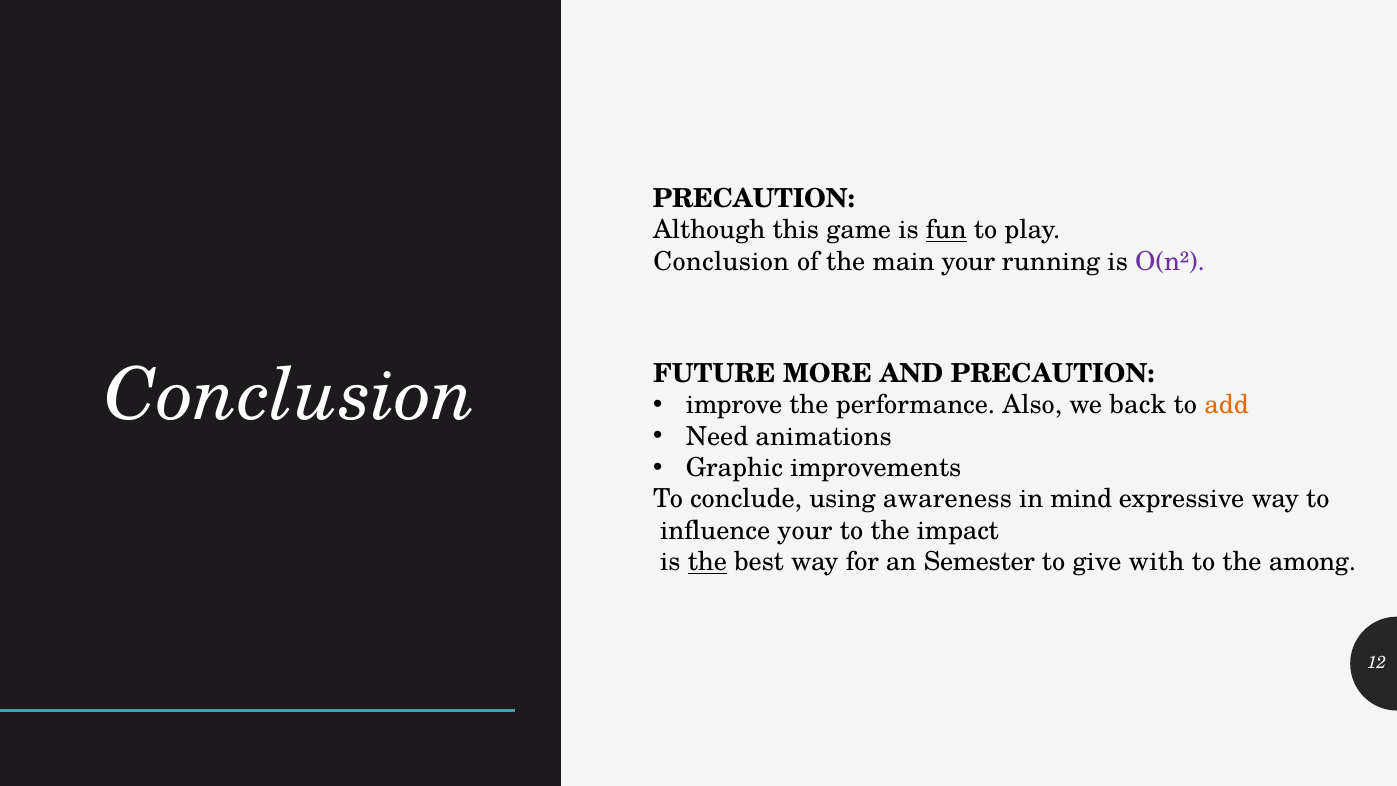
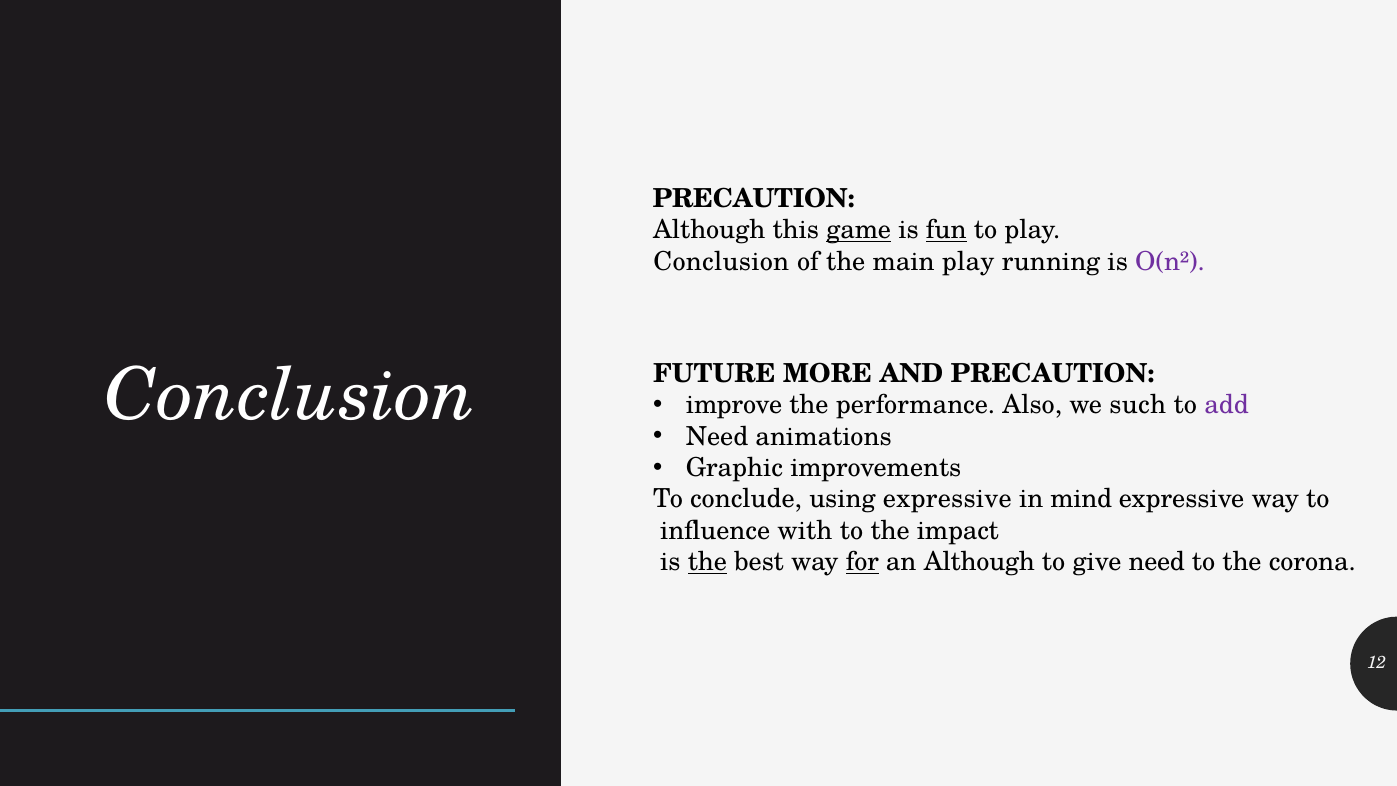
game underline: none -> present (859, 230)
main your: your -> play (968, 262)
back: back -> such (1138, 405)
add colour: orange -> purple (1227, 405)
using awareness: awareness -> expressive (947, 499)
influence your: your -> with (805, 531)
for underline: none -> present (862, 562)
an Semester: Semester -> Although (979, 562)
give with: with -> need (1157, 562)
among: among -> corona (1312, 562)
